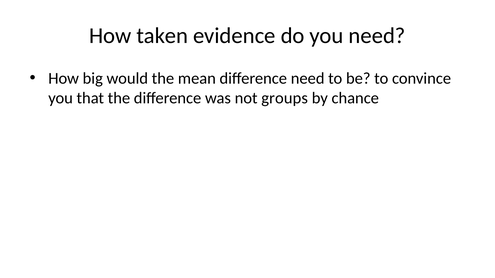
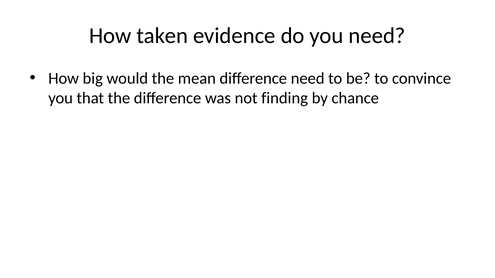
groups: groups -> finding (285, 98)
